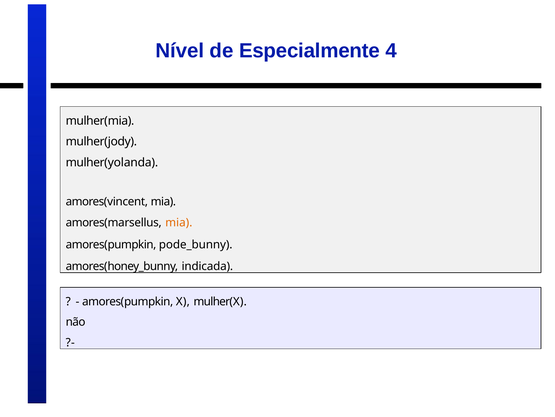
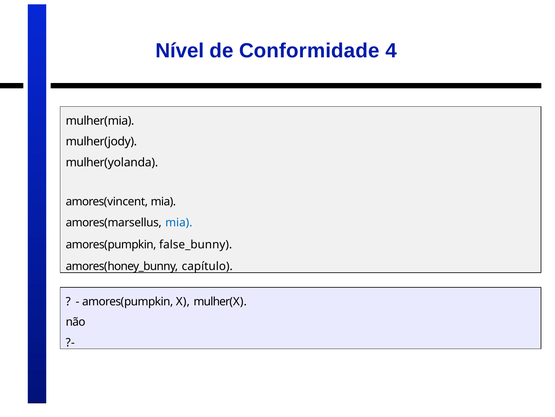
Especialmente: Especialmente -> Conformidade (309, 51)
mia colour: orange -> blue (179, 222)
pode_bunny: pode_bunny -> false_bunny (196, 244)
indicada: indicada -> capítulo (207, 266)
